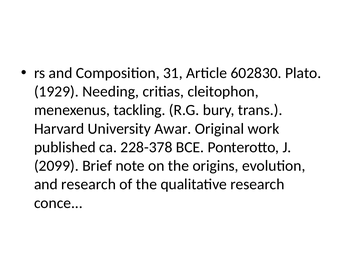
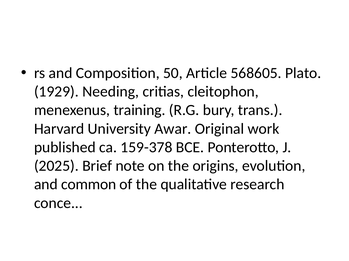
31: 31 -> 50 (173, 73)
602830: 602830 -> 568605 (256, 73)
tackling: tackling -> training (139, 110)
228-378: 228-378 -> 159-378 (146, 148)
2099: 2099 -> 2025 (56, 166)
and research: research -> common (89, 185)
